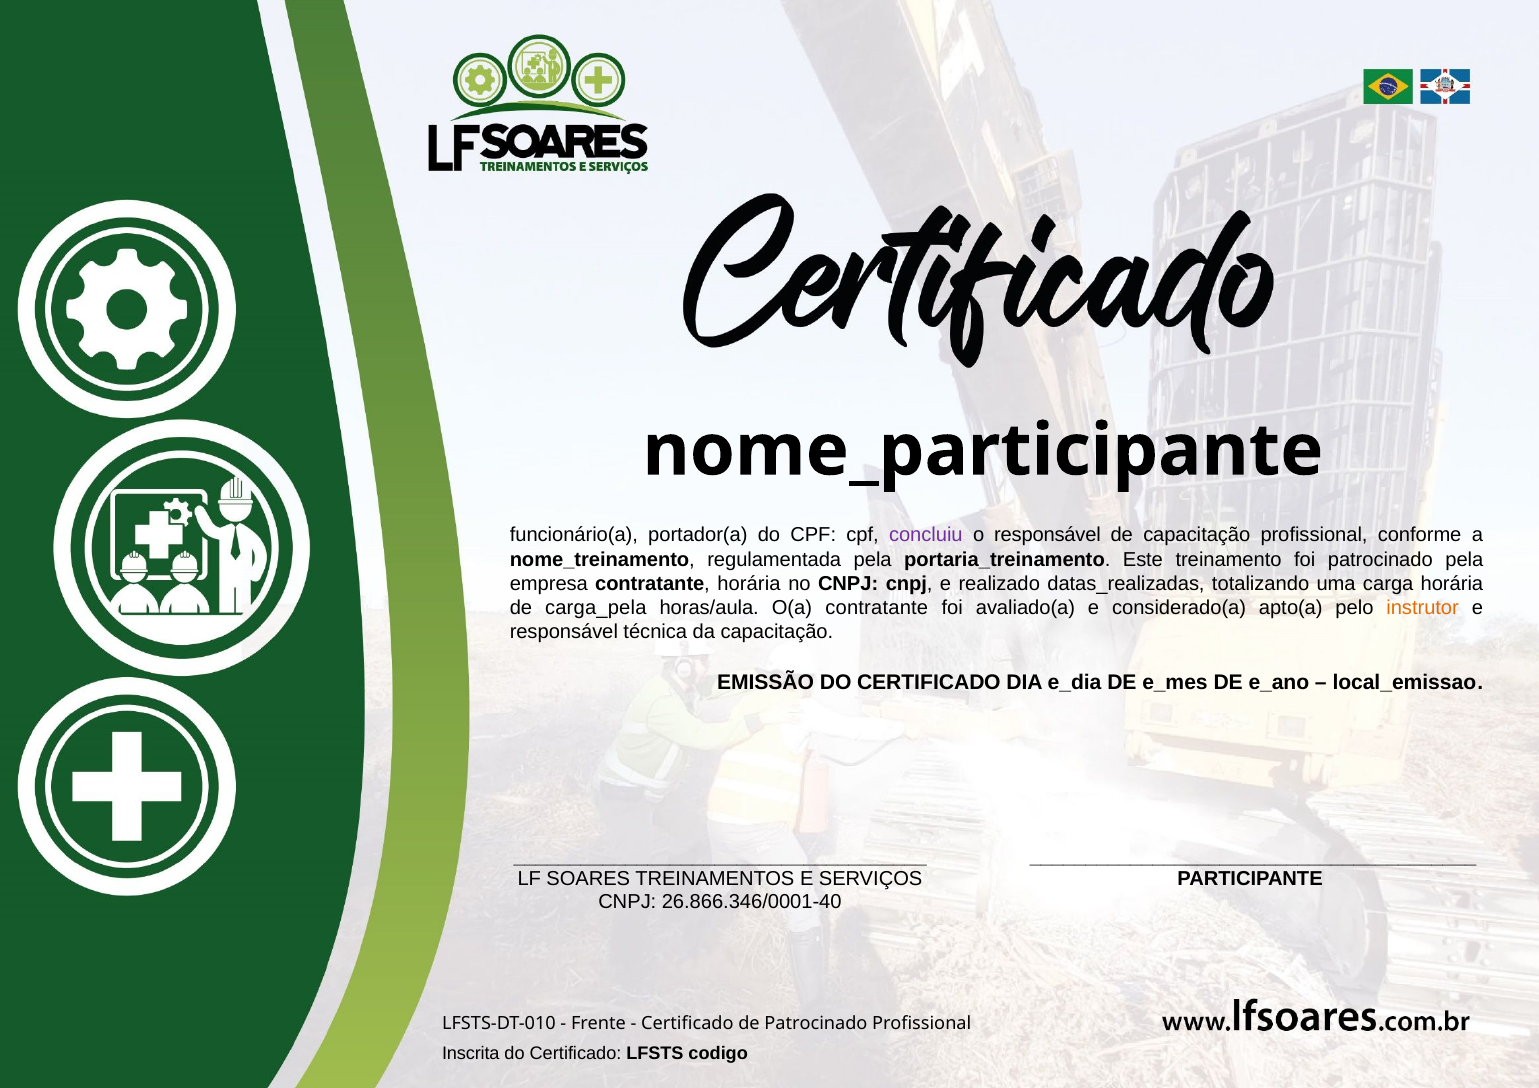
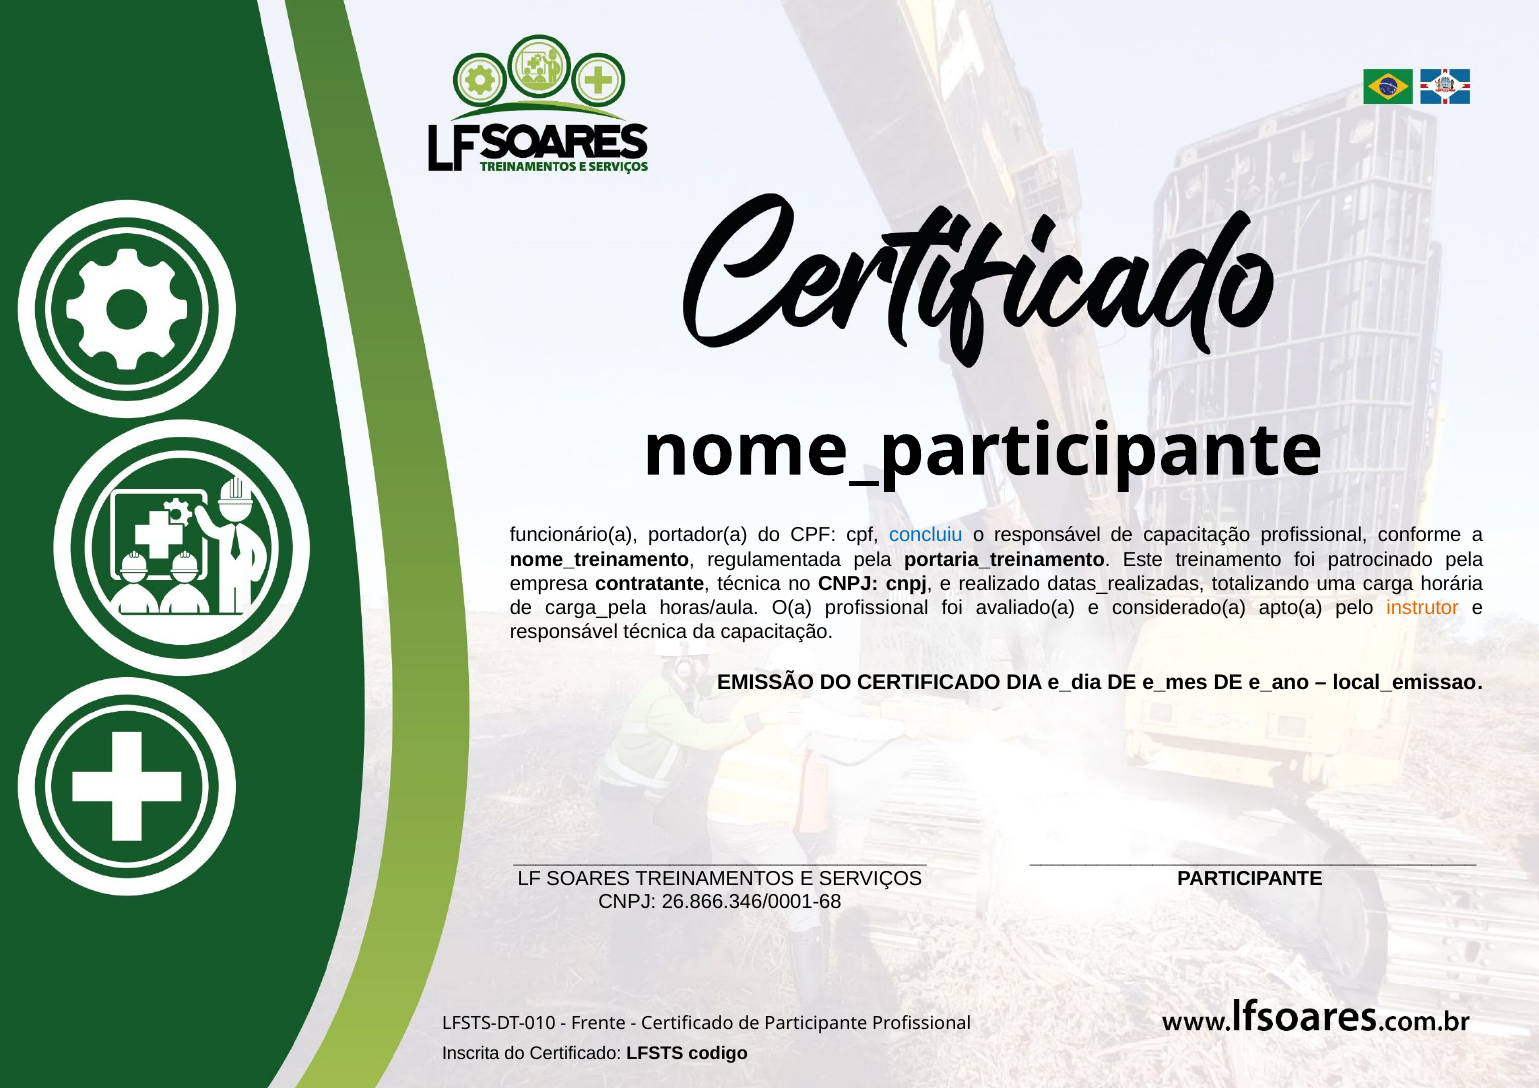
concluiu colour: purple -> blue (926, 535)
contratante horária: horária -> técnica (749, 584)
O(a contratante: contratante -> profissional (877, 608)
26.866.346/0001-40: 26.866.346/0001-40 -> 26.866.346/0001-68 (752, 901)
de Patrocinado: Patrocinado -> Participante (816, 1023)
